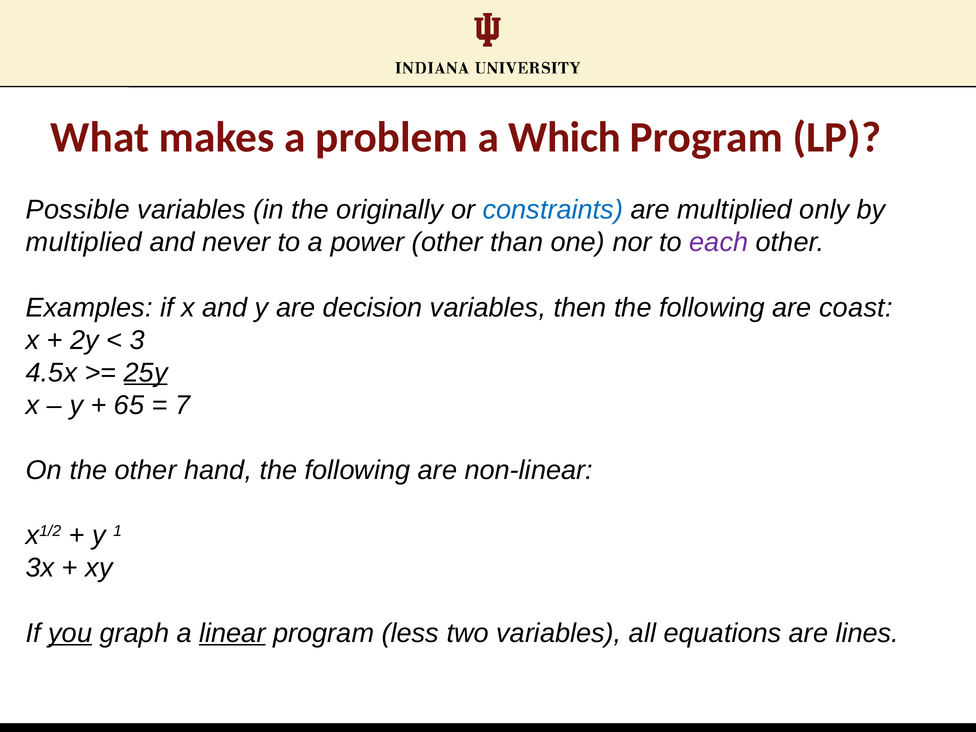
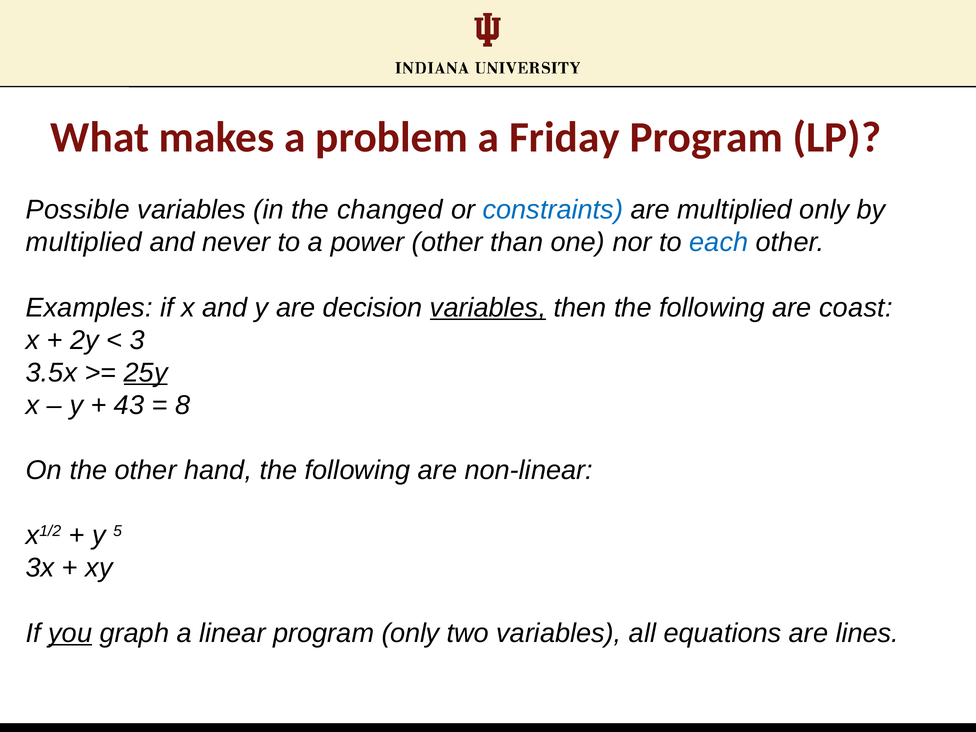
Which: Which -> Friday (564, 137)
originally: originally -> changed (390, 210)
each colour: purple -> blue (719, 243)
variables underline: none -> present (488, 308)
4.5x: 4.5x -> 3.5x (51, 373)
65: 65 -> 43 (129, 405)
7: 7 -> 8 (183, 405)
1: 1 -> 5 (118, 531)
linear underline: present -> none (232, 633)
program less: less -> only (410, 633)
